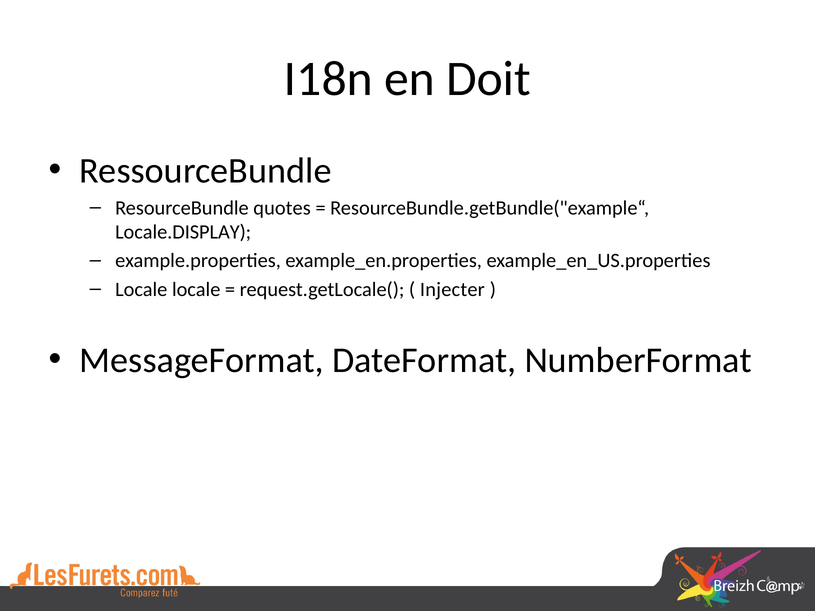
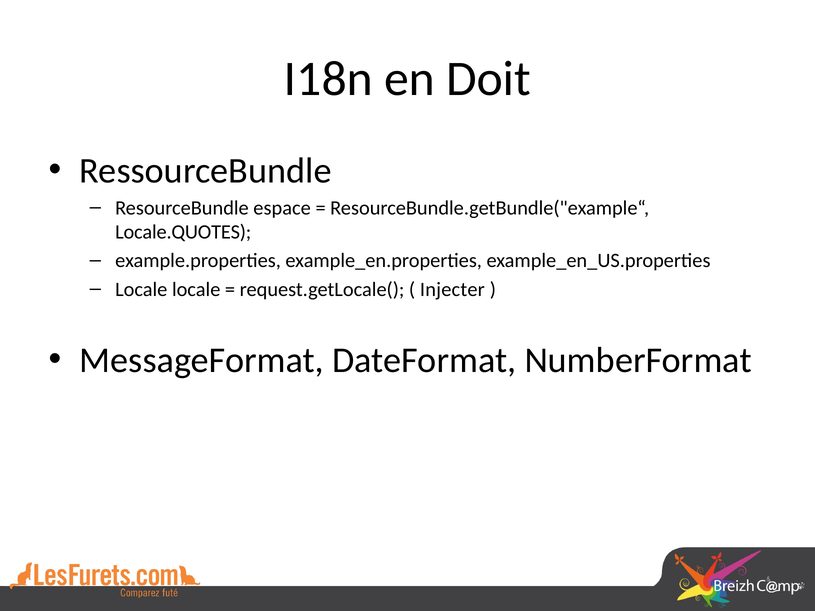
quotes: quotes -> espace (282, 208)
Locale.DISPLAY: Locale.DISPLAY -> Locale.QUOTES (183, 232)
